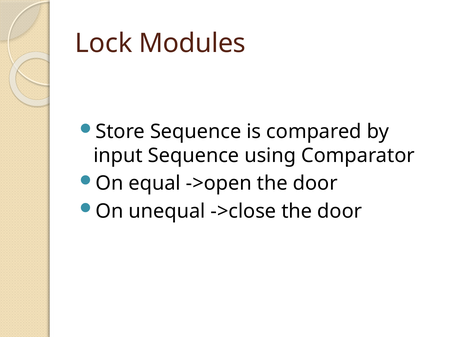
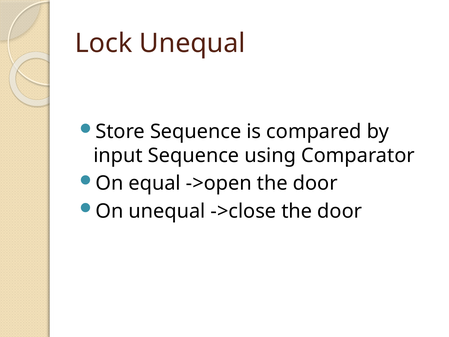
Lock Modules: Modules -> Unequal (192, 43)
